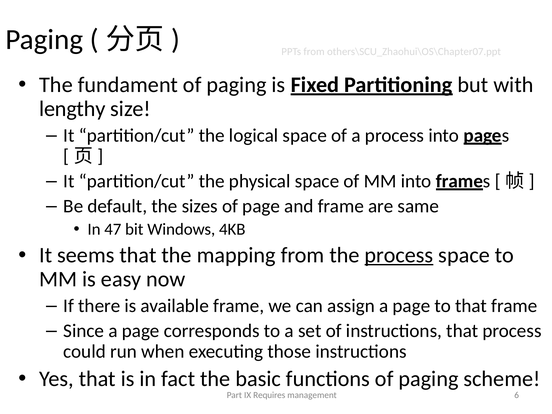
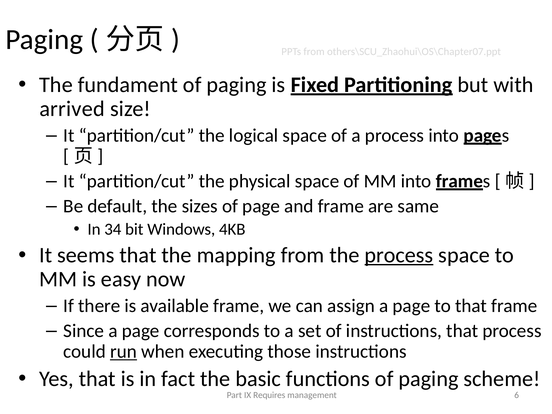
lengthy: lengthy -> arrived (72, 109)
47: 47 -> 34 (113, 229)
run underline: none -> present (124, 352)
